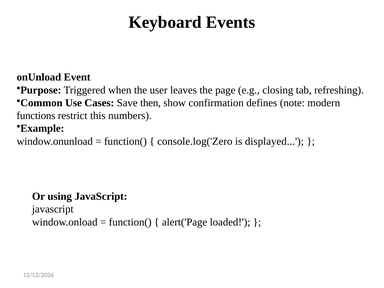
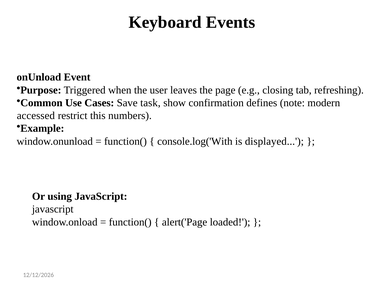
then: then -> task (150, 103)
functions: functions -> accessed (36, 116)
console.log('Zero: console.log('Zero -> console.log('With (195, 141)
